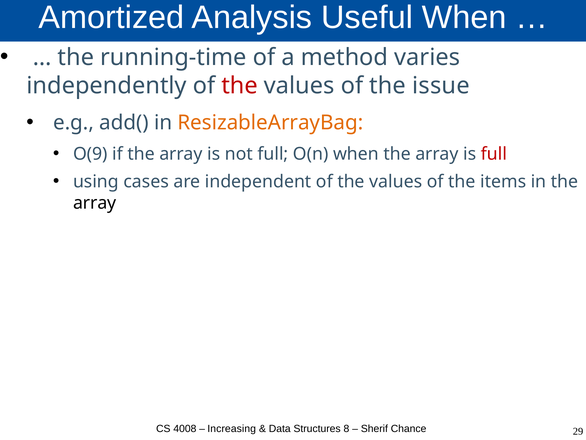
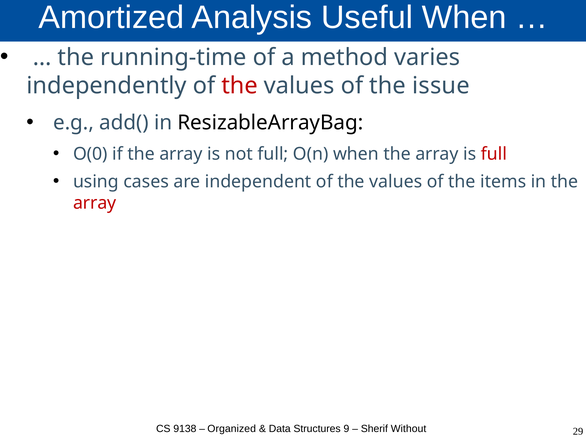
ResizableArrayBag colour: orange -> black (270, 123)
O(9: O(9 -> O(0 (90, 154)
array colour: black -> red (95, 203)
4008: 4008 -> 9138 (185, 428)
Increasing: Increasing -> Organized (232, 428)
8: 8 -> 9 (346, 428)
Chance: Chance -> Without (409, 428)
